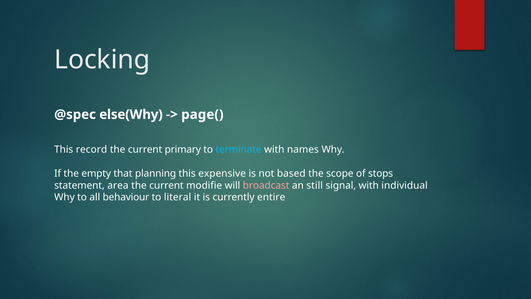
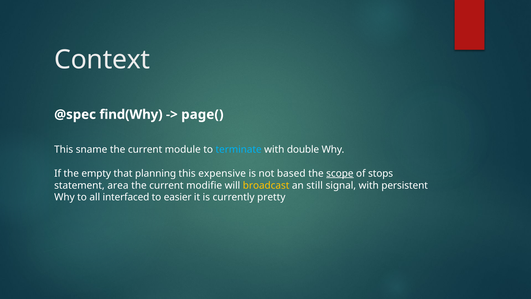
Locking: Locking -> Context (102, 60)
else(Why: else(Why -> find(Why (131, 114)
record: record -> sname (92, 149)
primary: primary -> module (183, 149)
names: names -> double (303, 149)
scope underline: none -> present (340, 173)
broadcast colour: pink -> yellow (266, 185)
individual: individual -> persistent (405, 185)
behaviour: behaviour -> interfaced (126, 197)
literal: literal -> easier (178, 197)
entire: entire -> pretty (271, 197)
